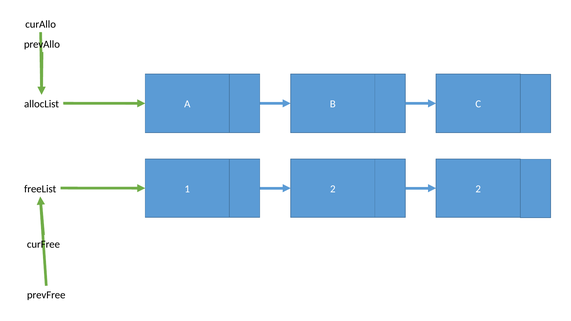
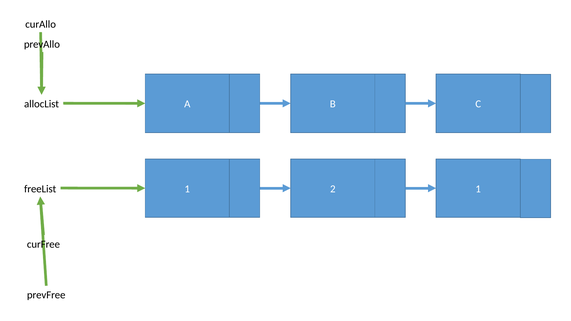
2 2: 2 -> 1 (478, 189)
